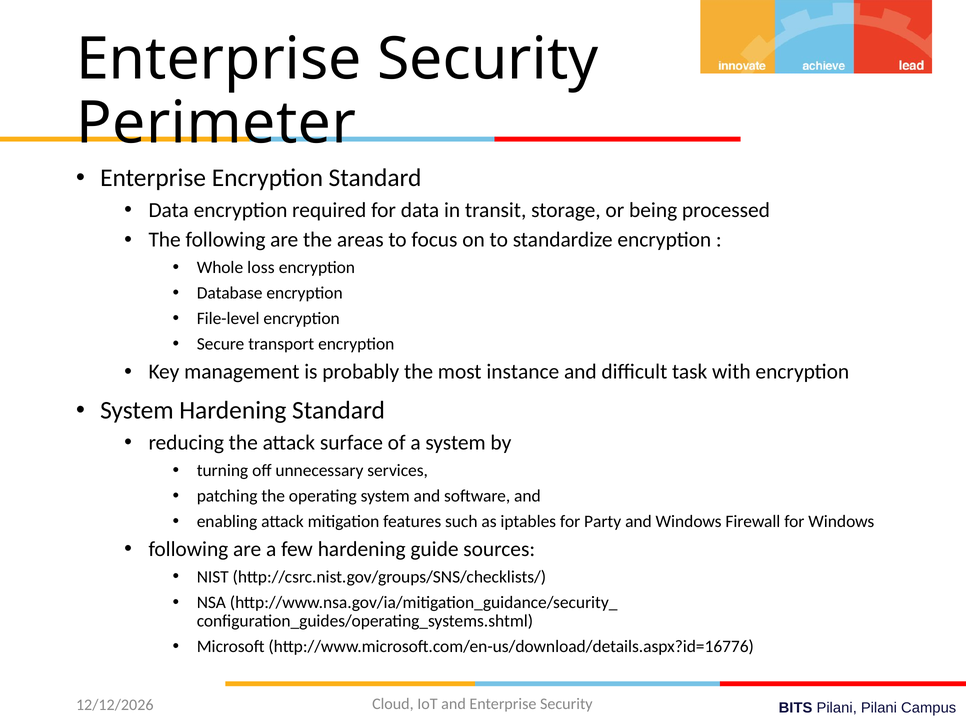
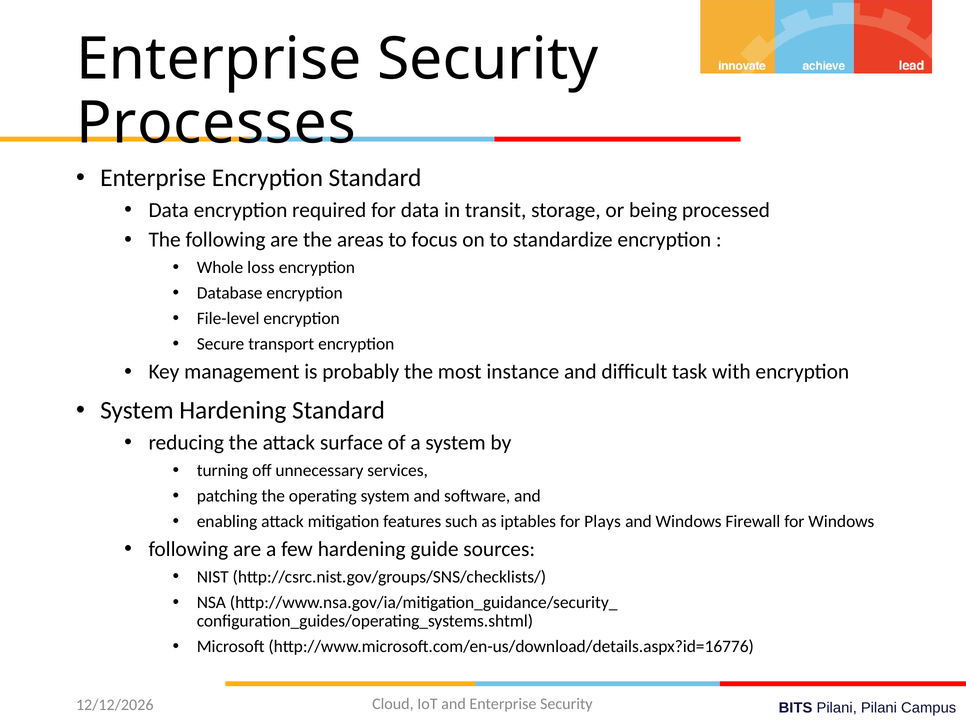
Perimeter: Perimeter -> Processes (216, 123)
Party: Party -> Plays (603, 522)
